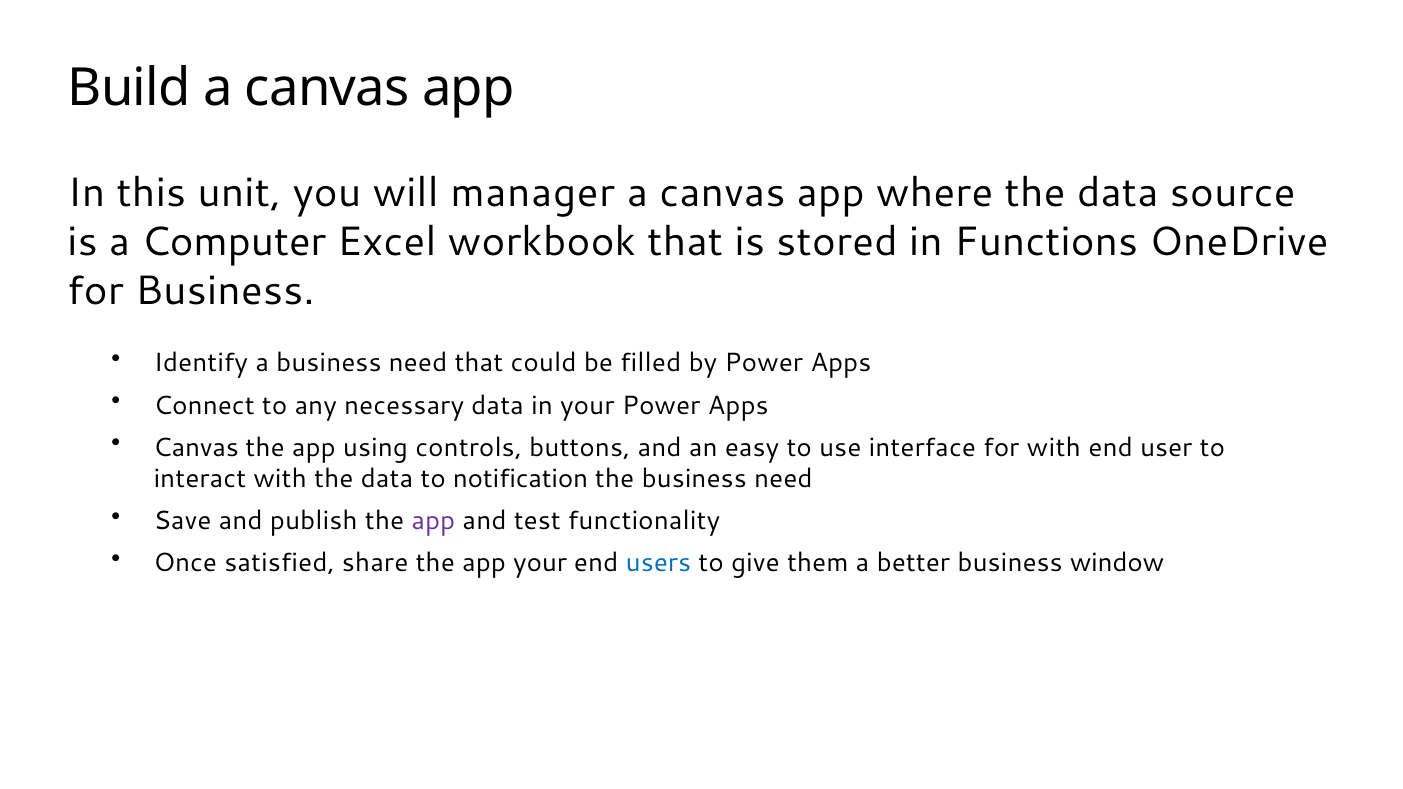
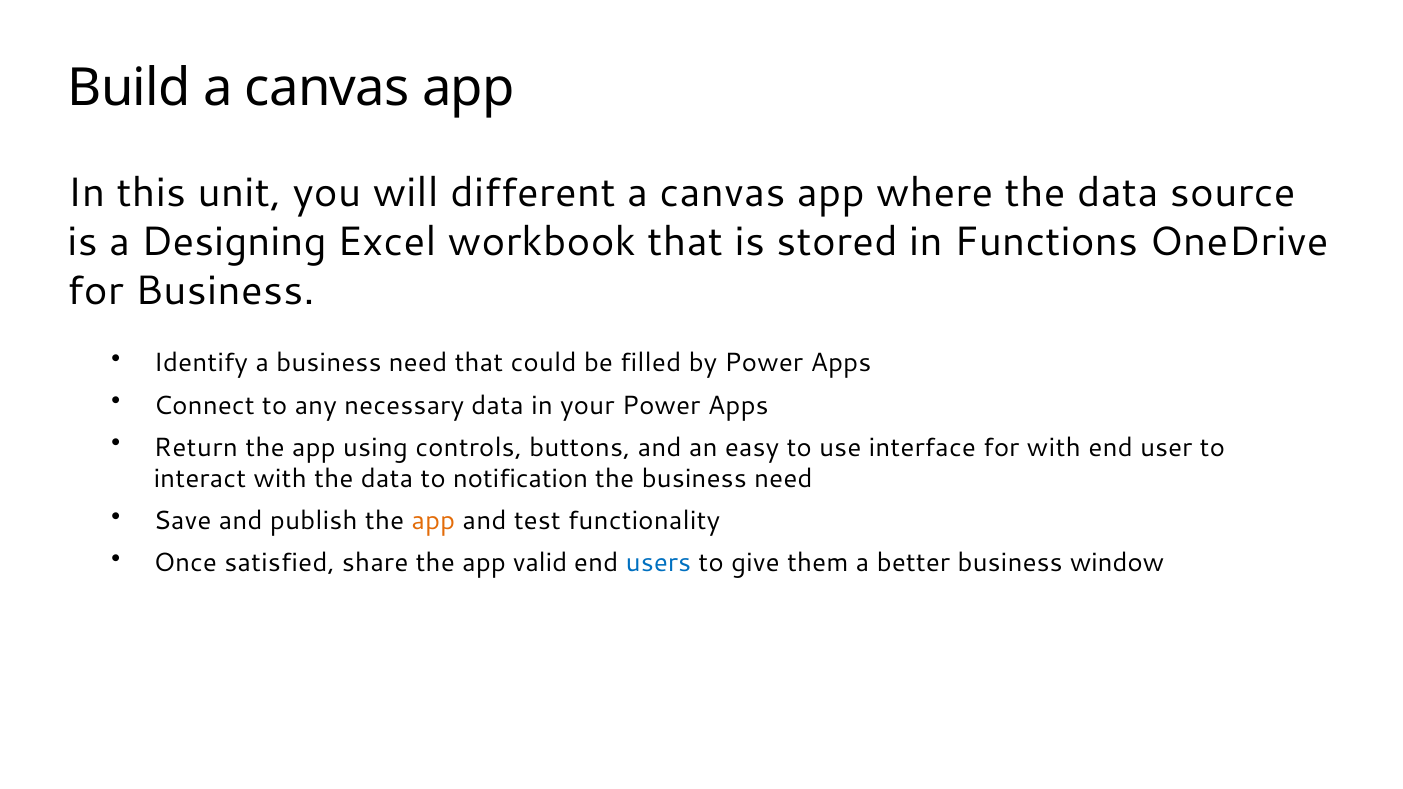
manager: manager -> different (533, 193)
Computer: Computer -> Designing (234, 242)
Canvas: Canvas -> Return (196, 448)
app colour: purple -> orange (433, 521)
app your: your -> valid (540, 563)
